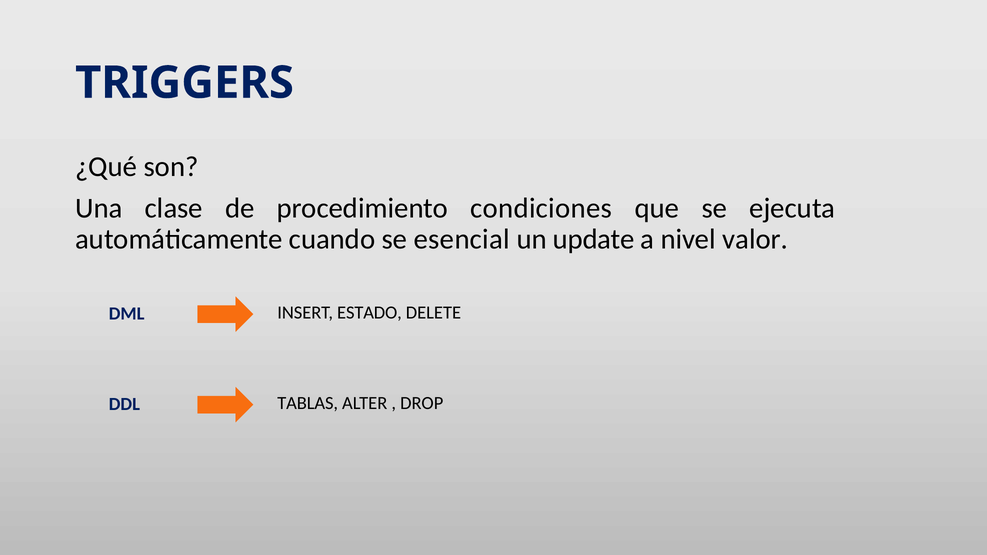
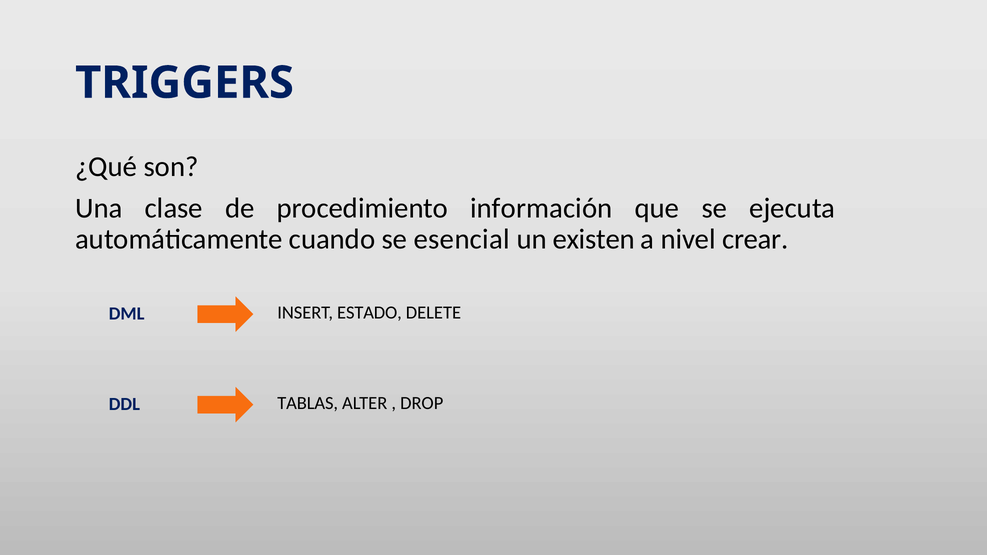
condiciones: condiciones -> información (541, 208)
update: update -> existen (594, 239)
valor: valor -> crear (755, 239)
